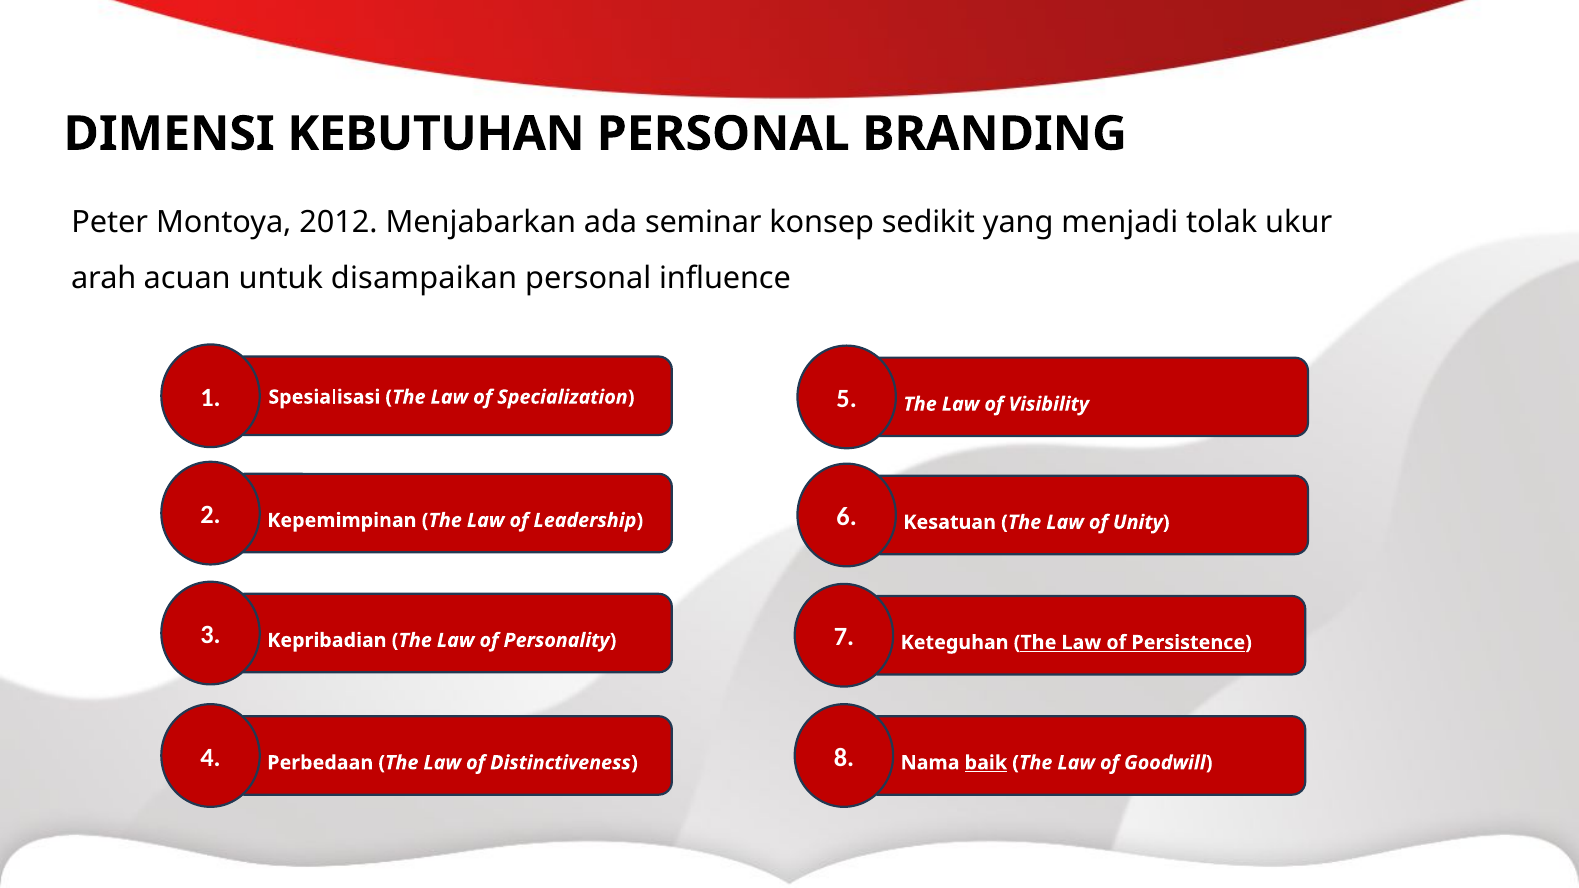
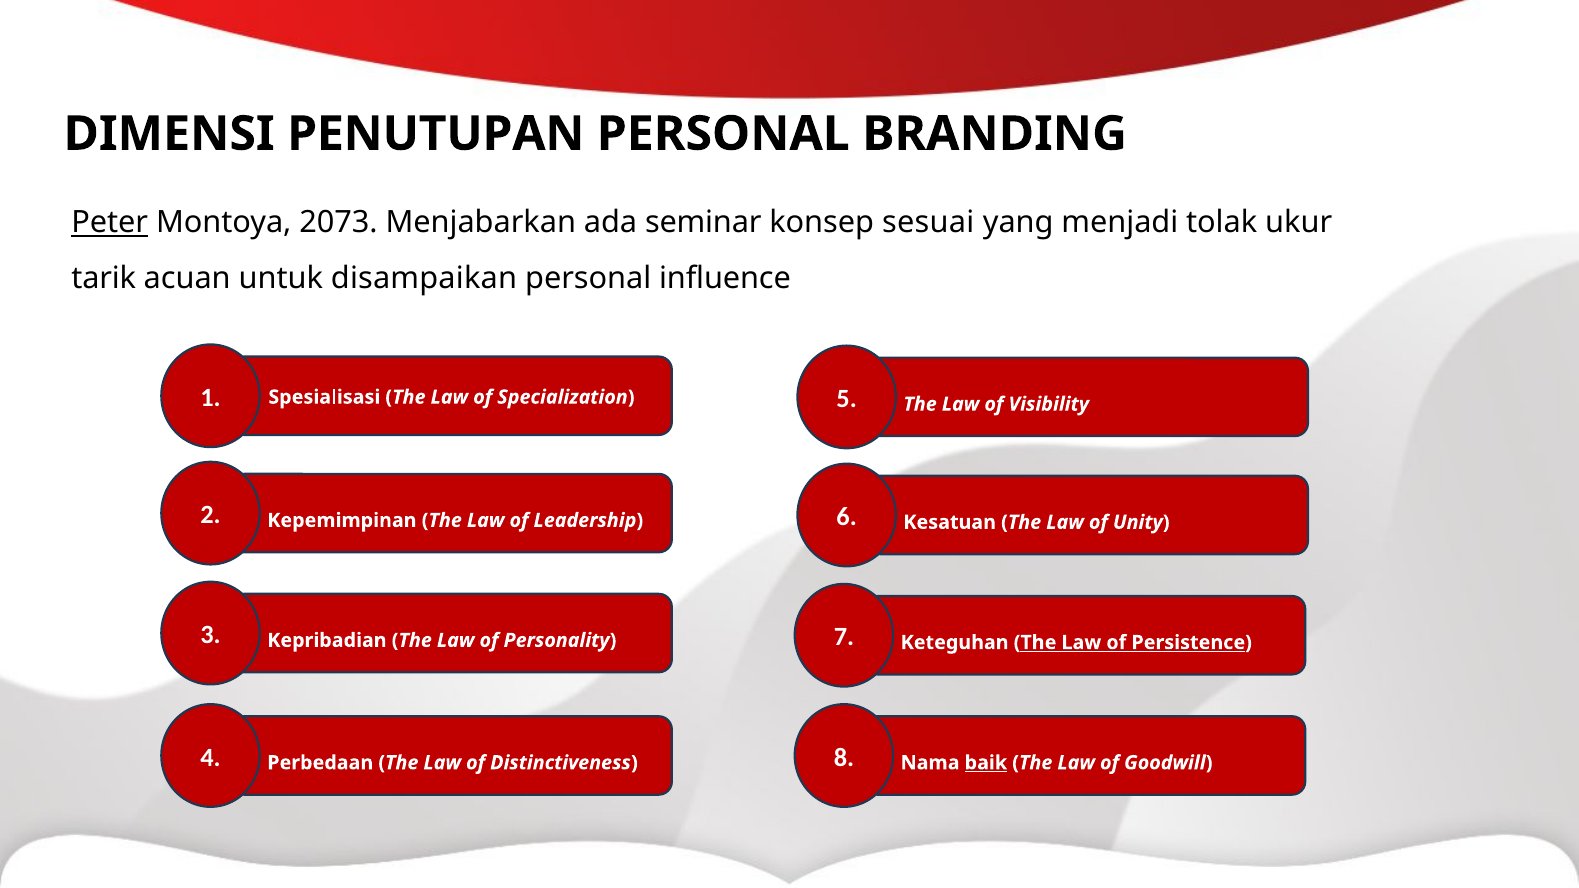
KEBUTUHAN: KEBUTUHAN -> PENUTUPAN (436, 134)
Peter underline: none -> present (110, 223)
2012: 2012 -> 2073 (338, 223)
sedikit: sedikit -> sesuai (928, 223)
arah: arah -> tarik (104, 278)
